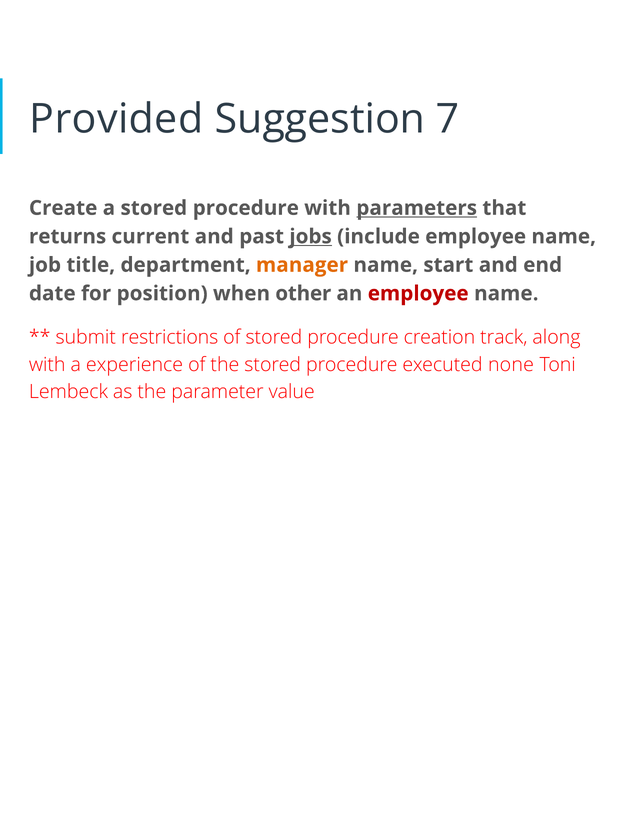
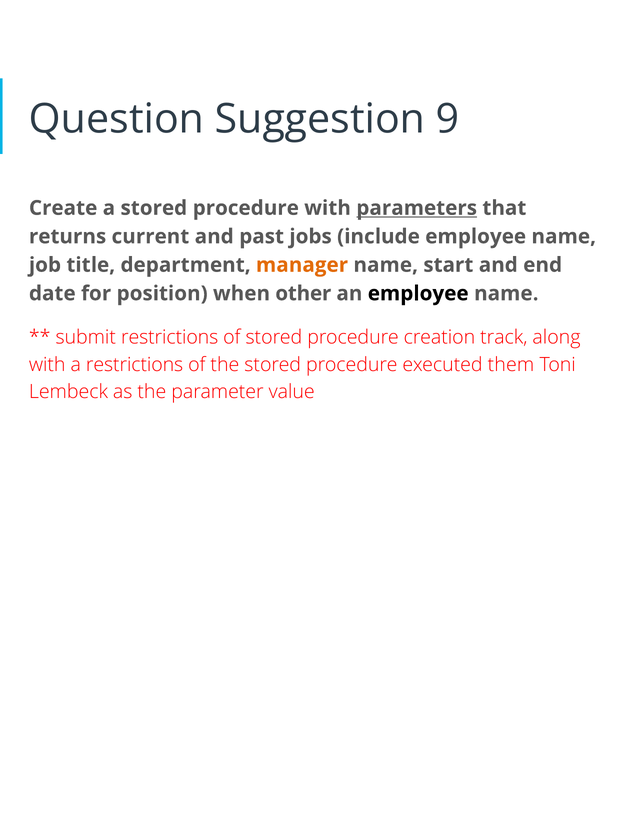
Provided: Provided -> Question (117, 119)
7: 7 -> 9 (448, 119)
jobs underline: present -> none (311, 236)
employee colour: red -> black (418, 293)
a experience: experience -> restrictions (135, 364)
none: none -> them (511, 364)
